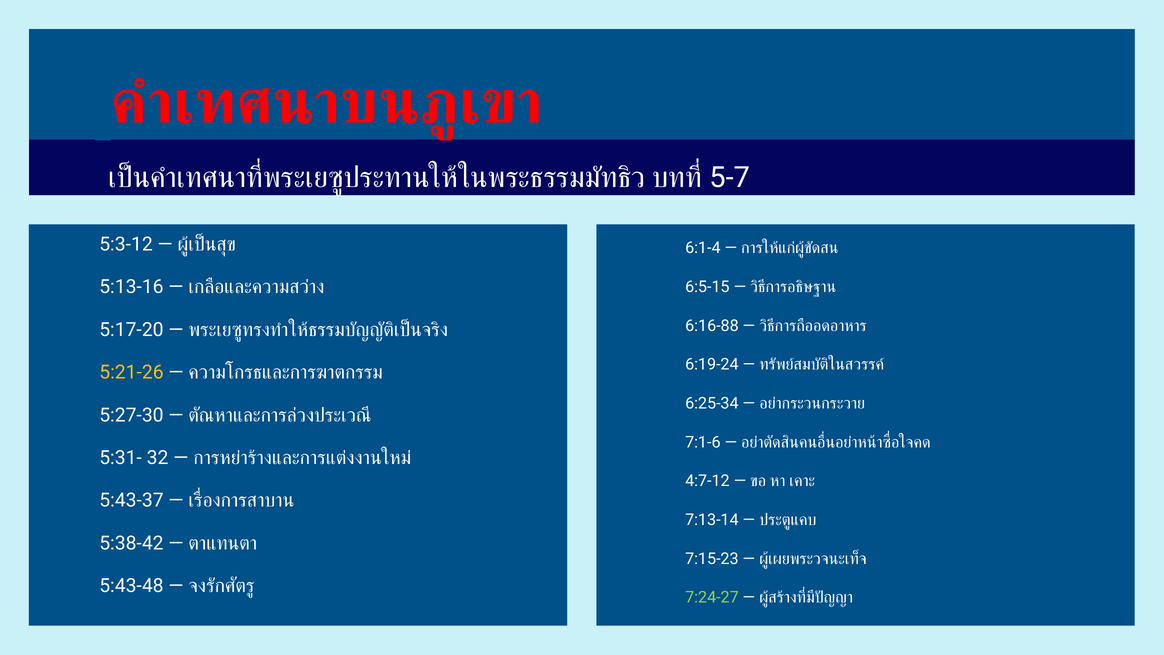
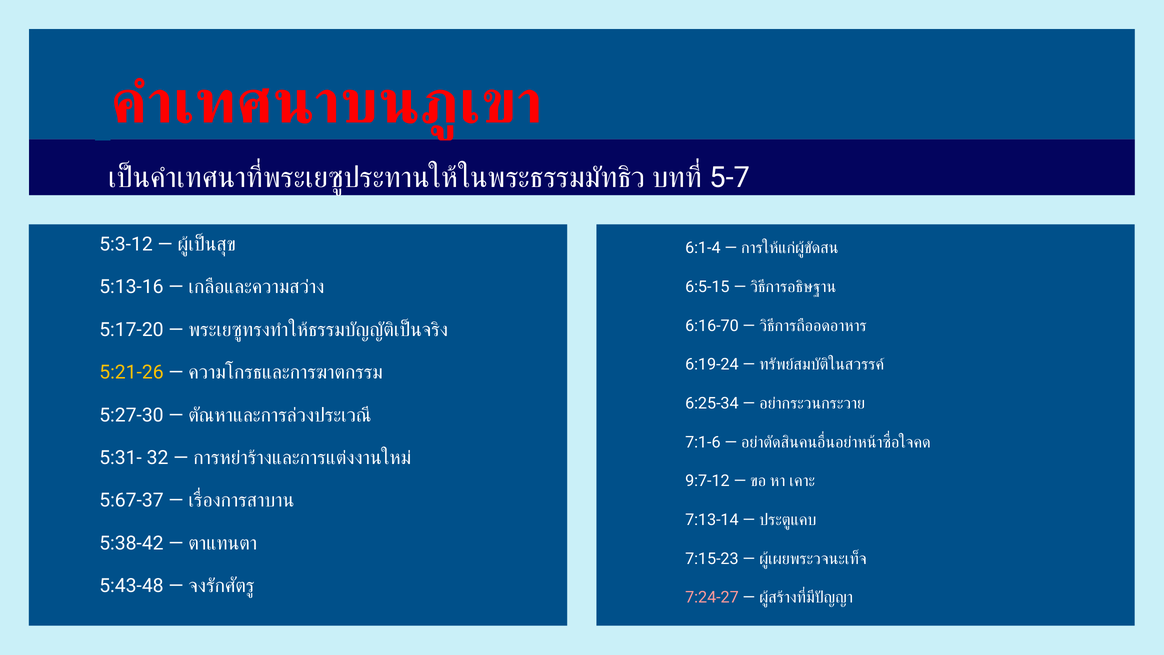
6:16-88: 6:16-88 -> 6:16-70 (712, 326)
4:7-12: 4:7-12 -> 9:7-12 (707, 481)
5:43-37: 5:43-37 -> 5:67-37 (131, 500)
7:24-27 colour: light green -> pink (712, 597)
